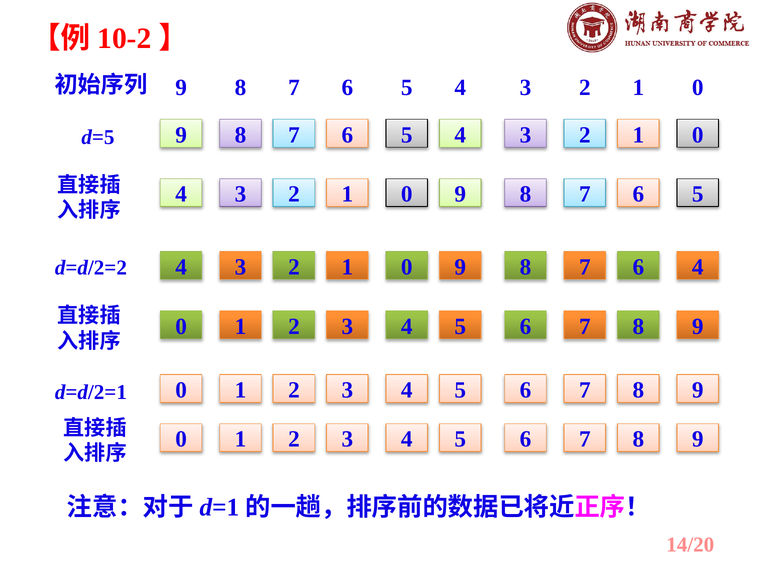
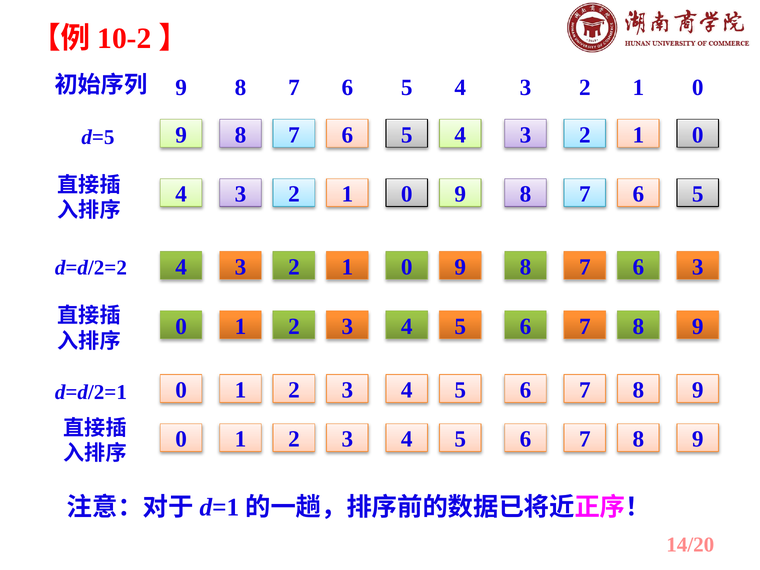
6 4: 4 -> 3 (698, 267)
